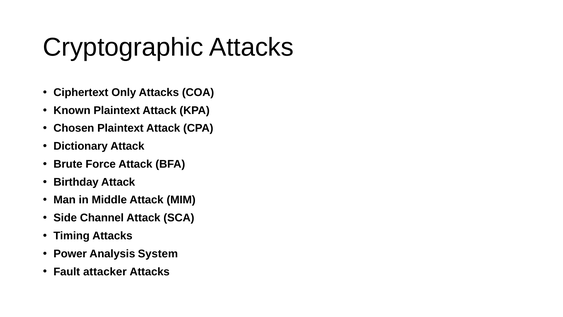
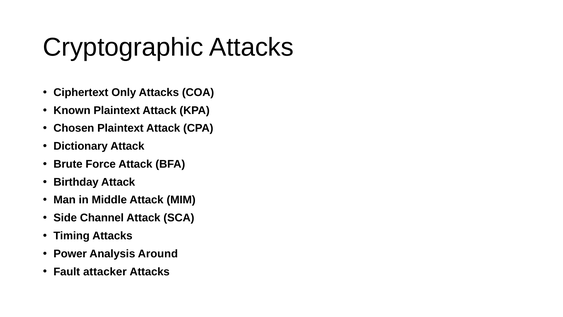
System: System -> Around (158, 253)
